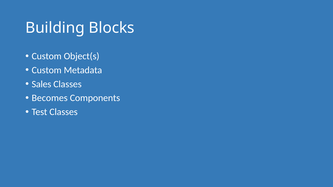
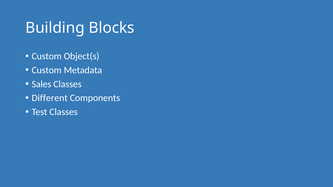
Becomes: Becomes -> Different (50, 98)
